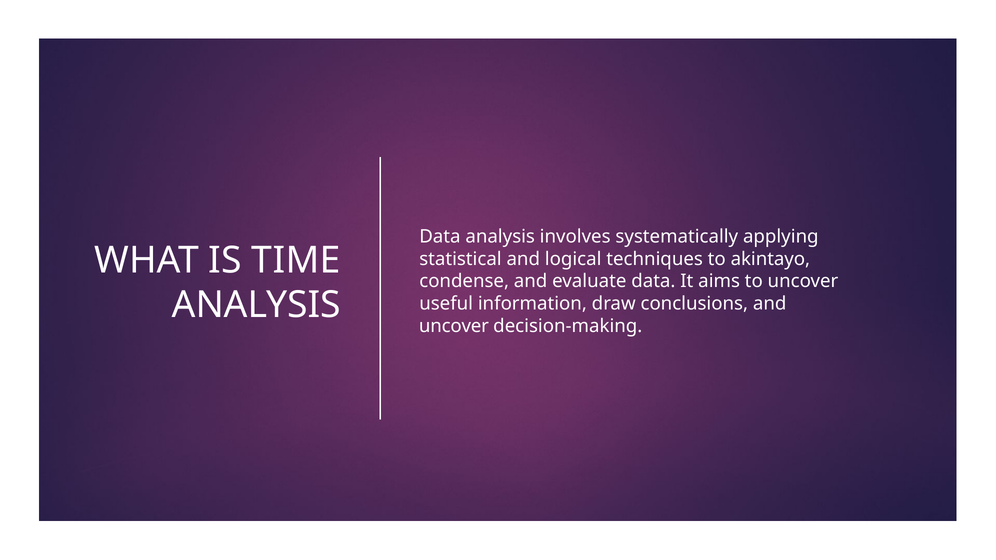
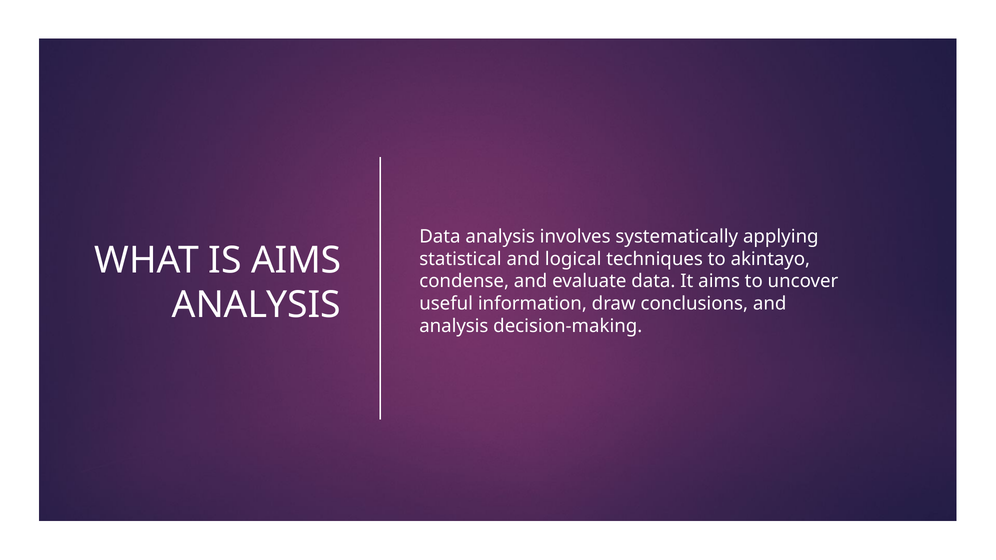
IS TIME: TIME -> AIMS (296, 260)
uncover: uncover -> analysis (454, 326)
